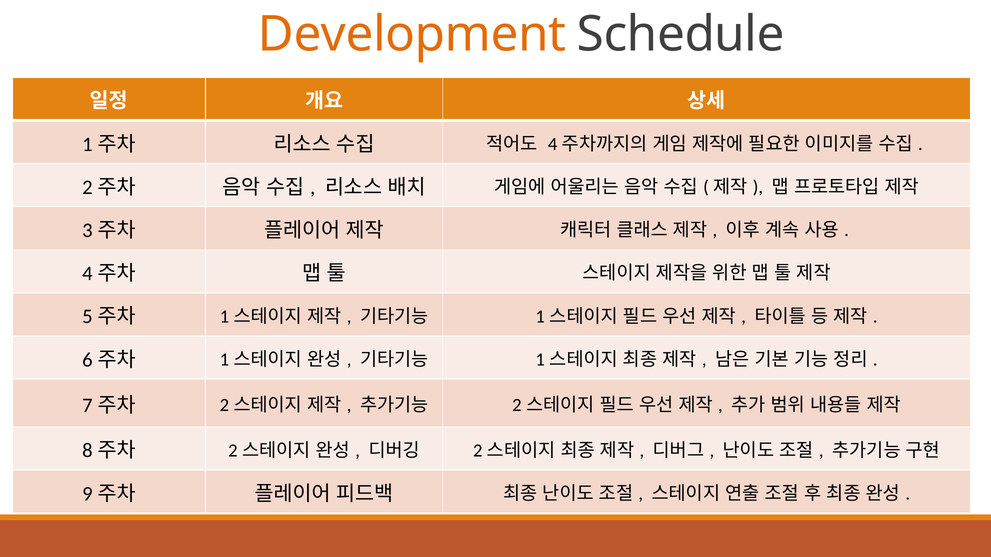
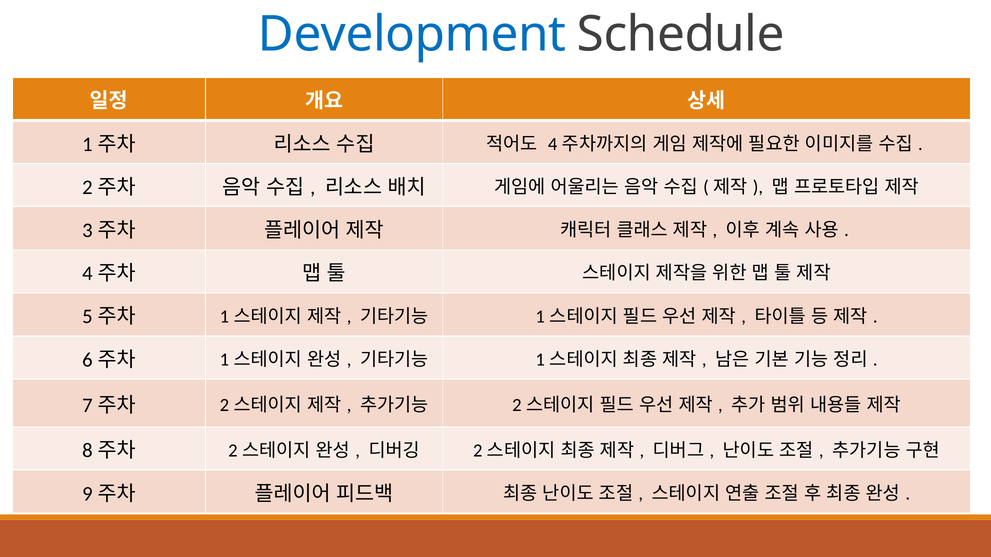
Development colour: orange -> blue (412, 35)
